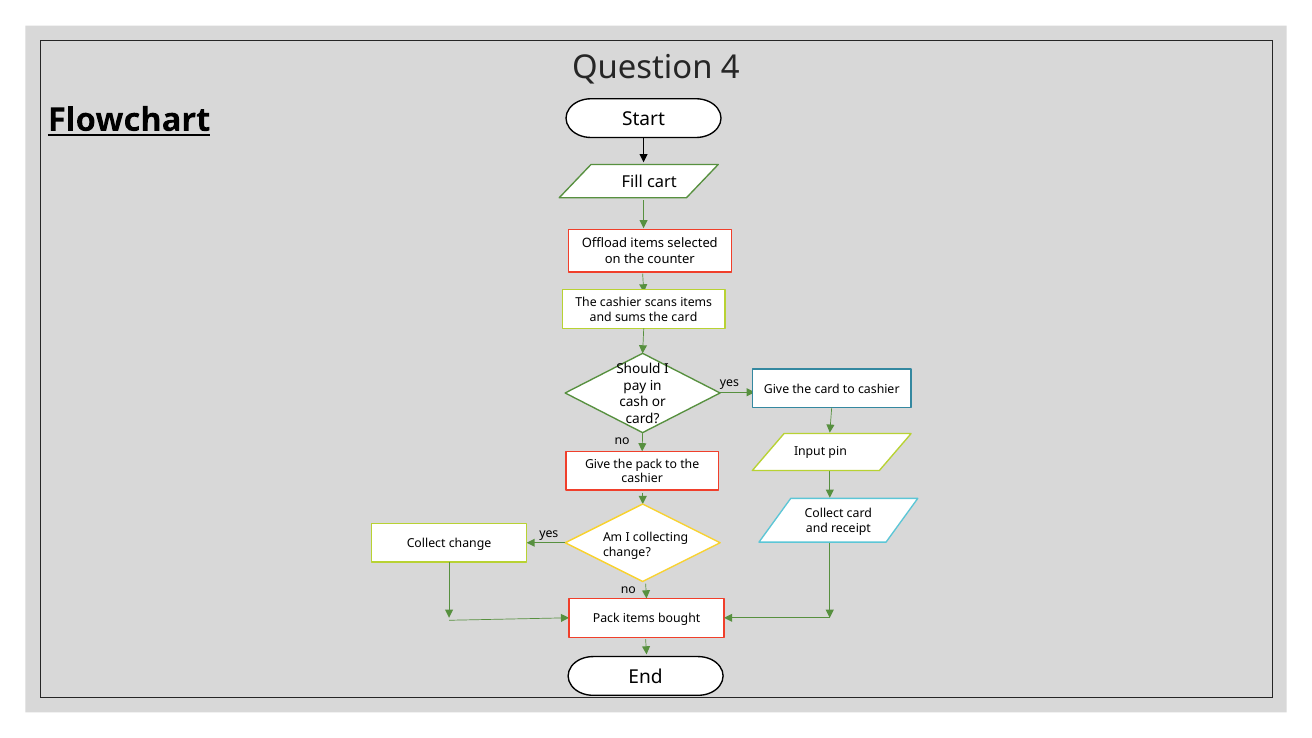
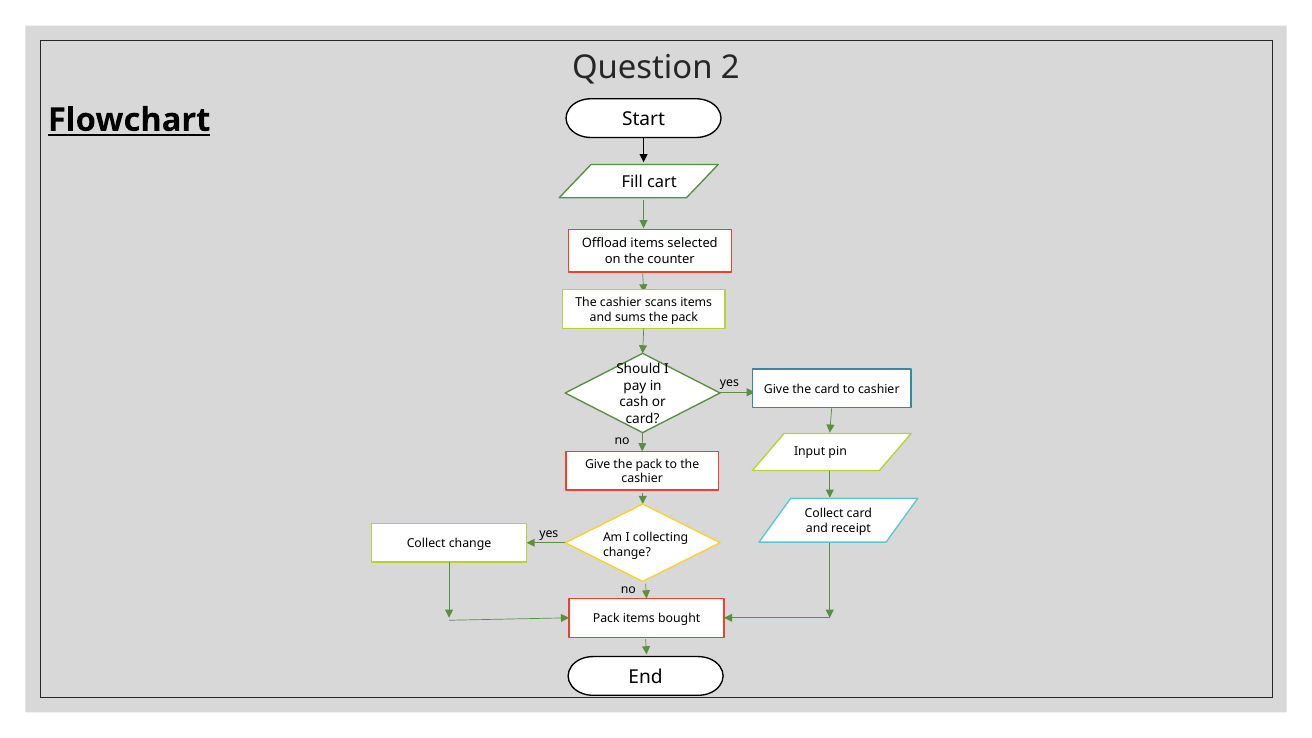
4: 4 -> 2 (730, 68)
sums the card: card -> pack (685, 317)
